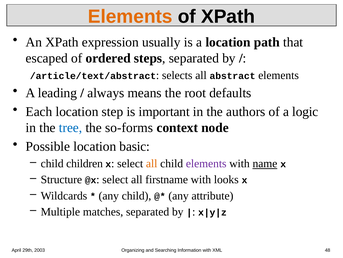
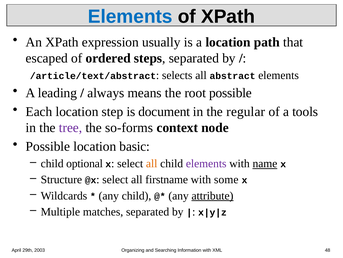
Elements colour: orange -> blue (130, 16)
root defaults: defaults -> possible (230, 93)
important: important -> document (164, 111)
authors: authors -> regular (246, 111)
logic: logic -> tools (305, 111)
tree colour: blue -> purple (71, 127)
children: children -> optional (85, 163)
looks: looks -> some (226, 179)
attribute underline: none -> present (212, 195)
